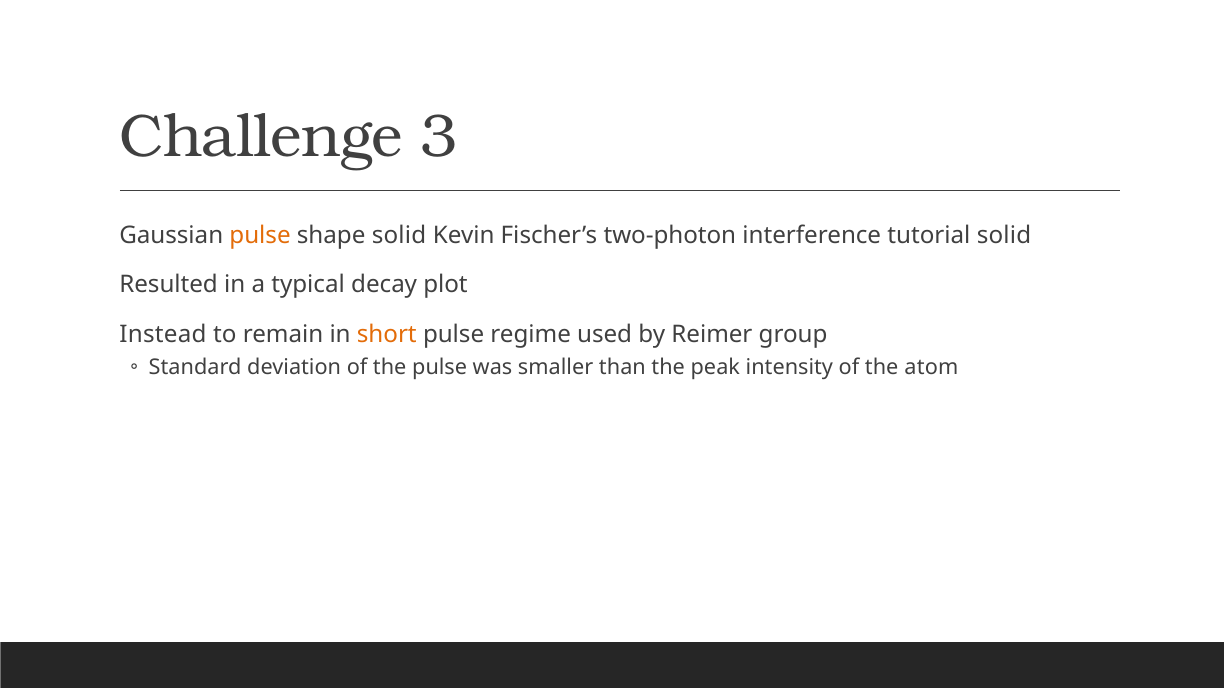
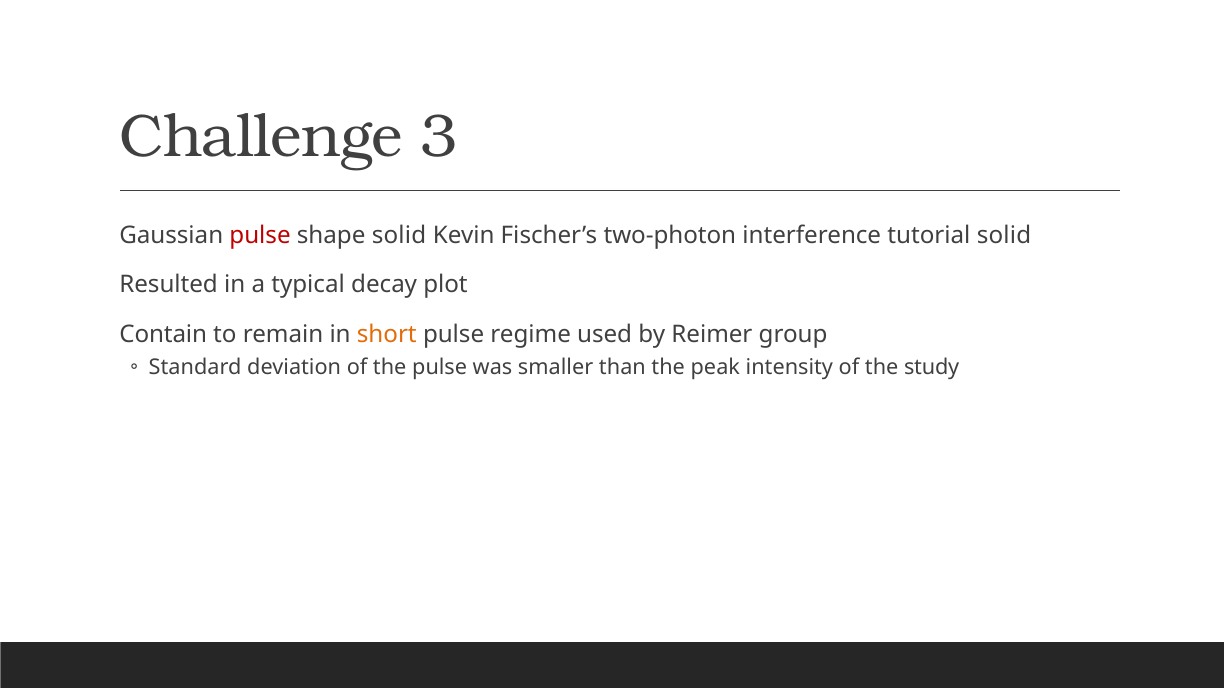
pulse colour: orange -> red (260, 235)
Instead: Instead -> Contain (163, 335)
atom: atom -> study (932, 367)
